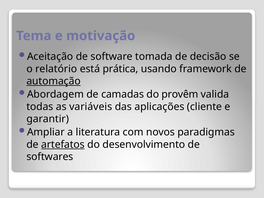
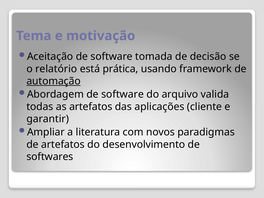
Abordagem de camadas: camadas -> software (123, 94)
provêm: provêm -> arquivo (180, 94)
as variáveis: variáveis -> artefatos (91, 107)
artefatos underline: present -> none (63, 144)
